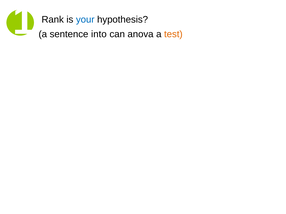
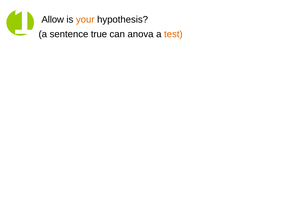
Rank: Rank -> Allow (53, 20)
your colour: blue -> orange (85, 20)
into: into -> true (99, 34)
